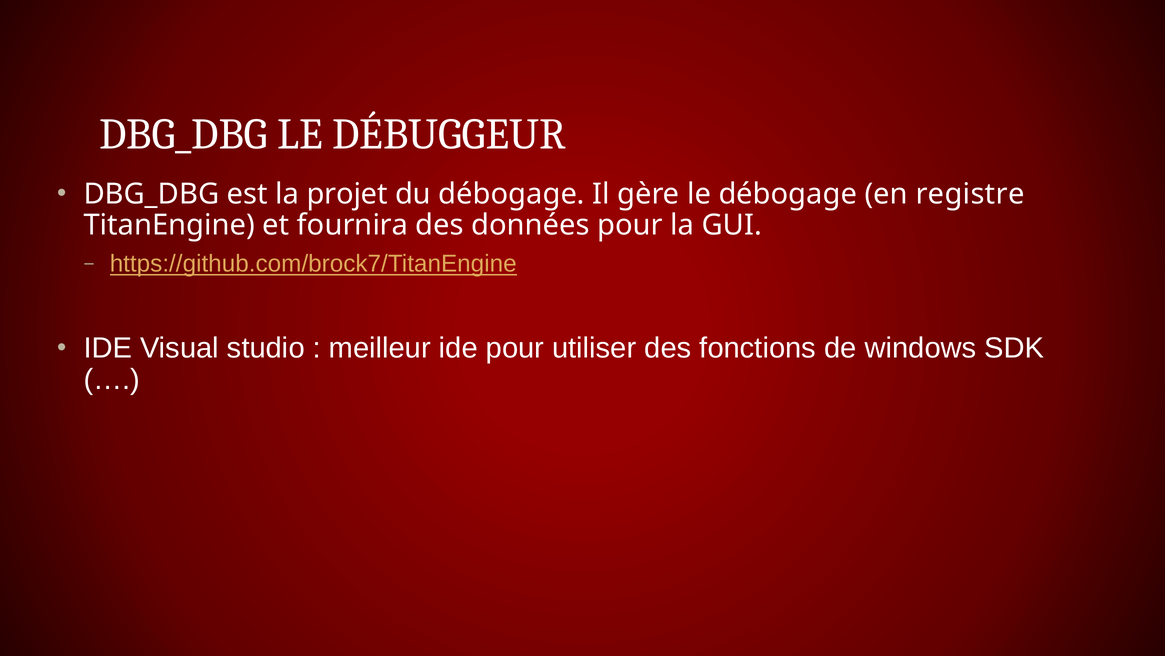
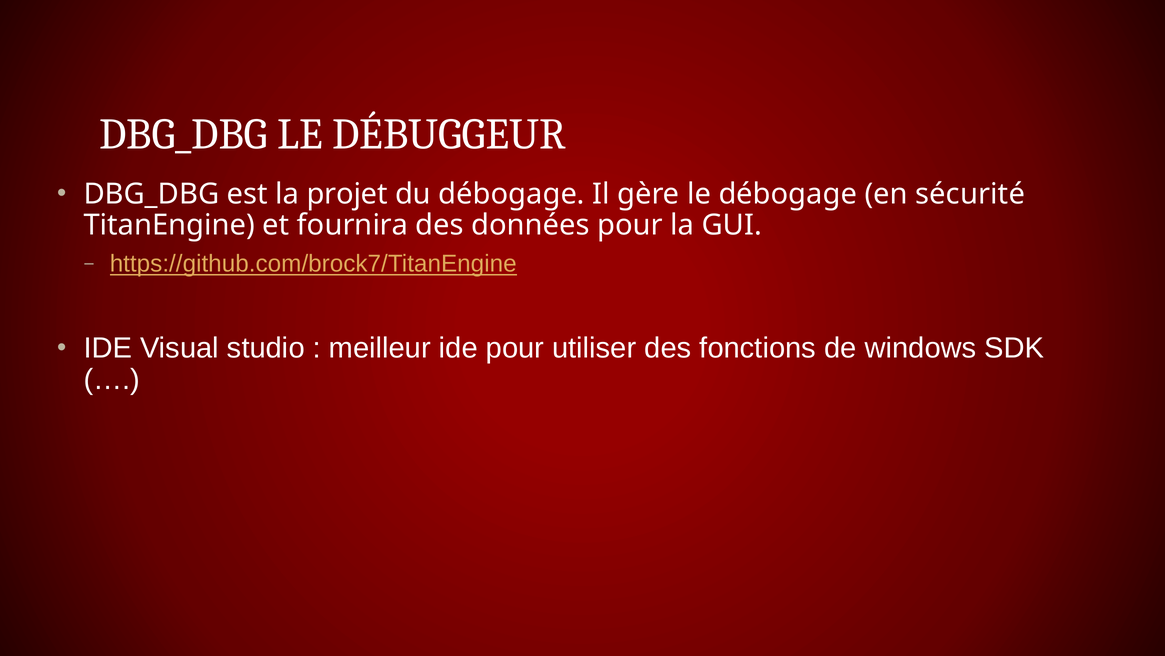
registre: registre -> sécurité (970, 194)
